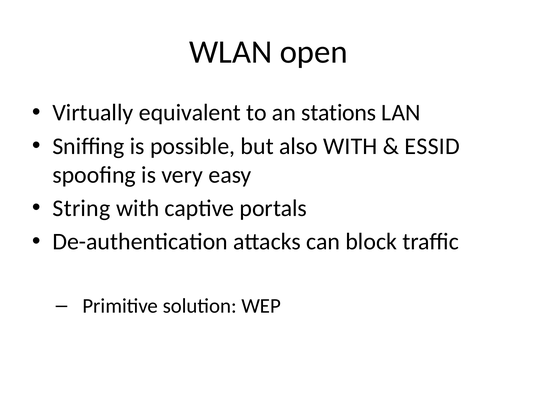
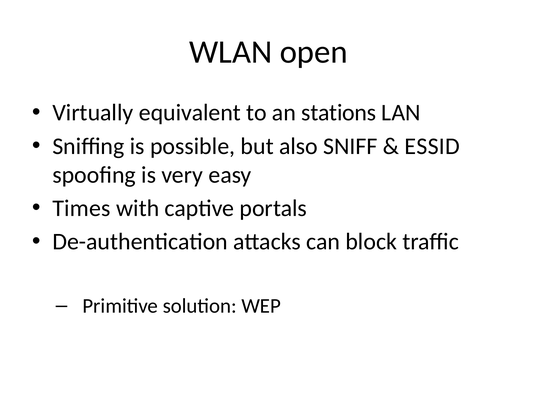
also WITH: WITH -> SNIFF (350, 146)
String: String -> Times (81, 208)
